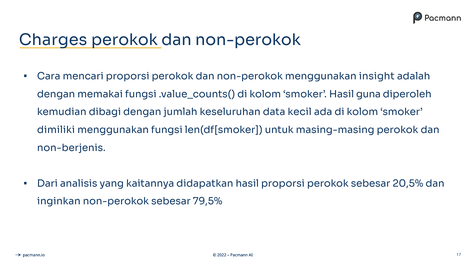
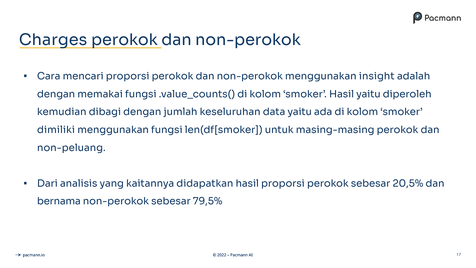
Hasil guna: guna -> yaitu (368, 94)
data kecil: kecil -> yaitu (300, 112)
non-berjenis: non-berjenis -> non-peluang (71, 148)
inginkan: inginkan -> bernama (59, 201)
